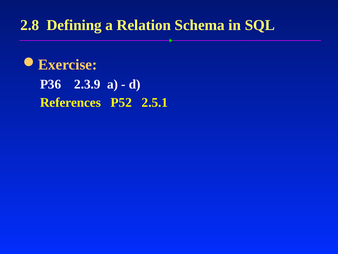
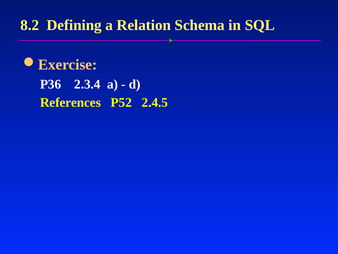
2.8: 2.8 -> 8.2 (30, 25)
2.3.9: 2.3.9 -> 2.3.4 (87, 84)
2.5.1: 2.5.1 -> 2.4.5 (155, 102)
